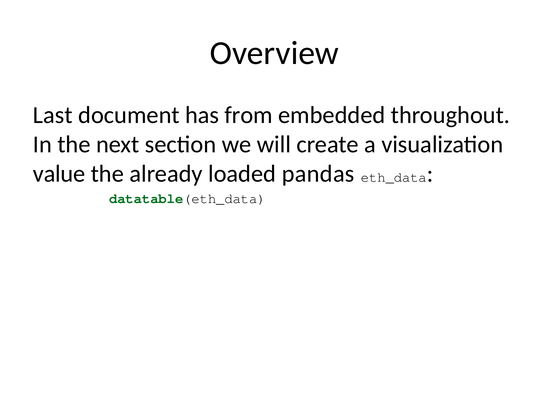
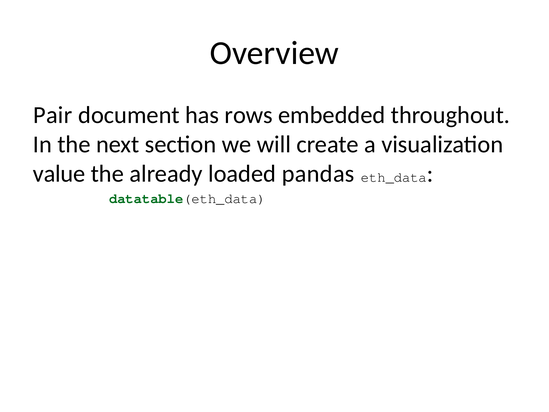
Last: Last -> Pair (53, 115)
from: from -> rows (249, 115)
